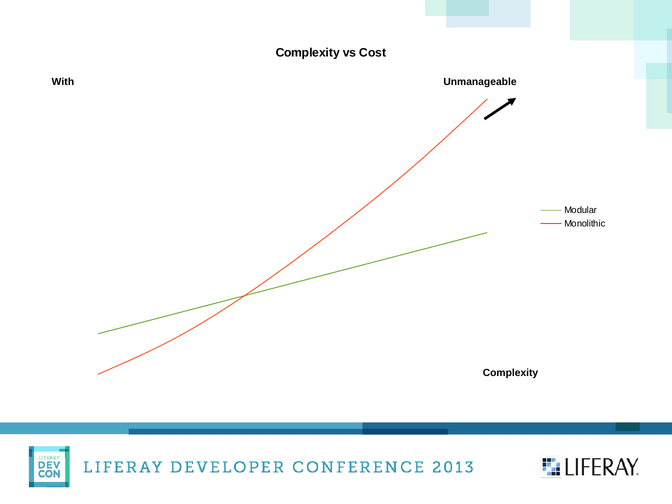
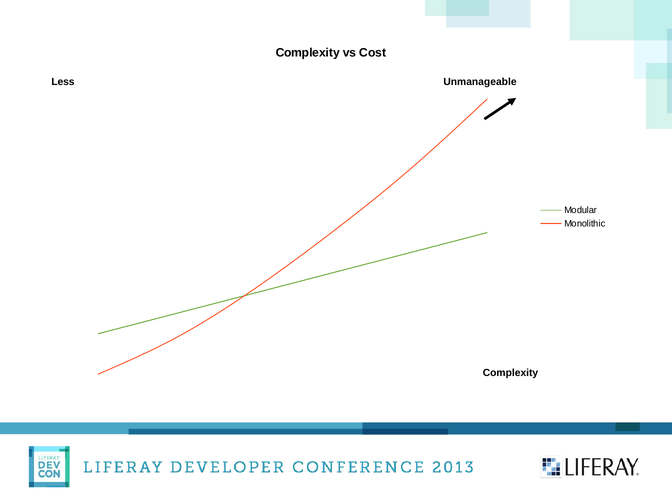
With: With -> Less (63, 82)
